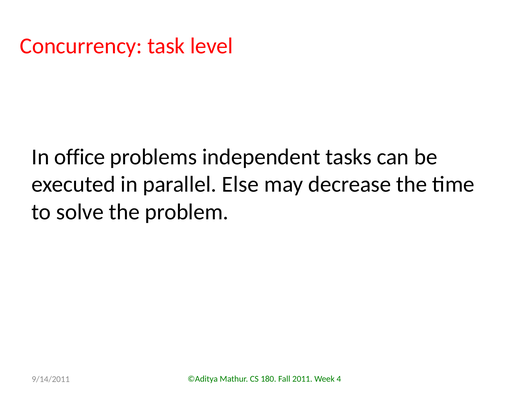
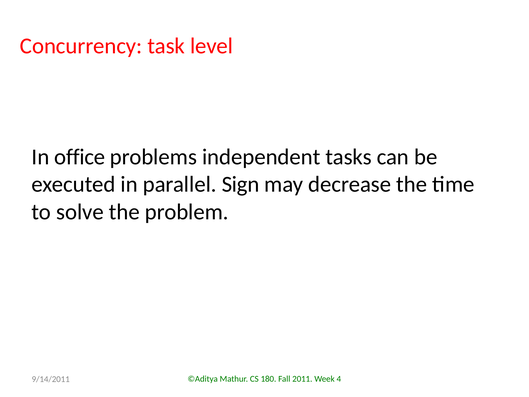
Else: Else -> Sign (241, 184)
